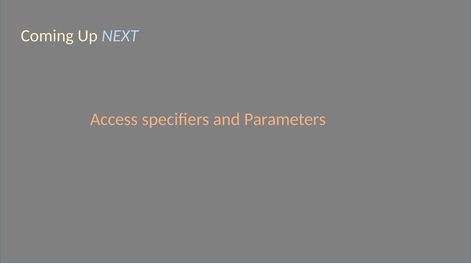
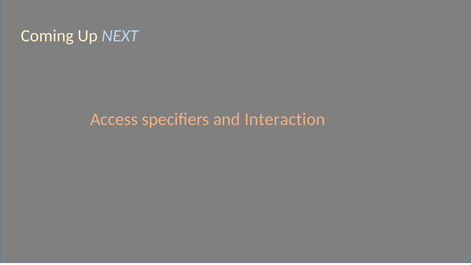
Parameters: Parameters -> Interaction (285, 119)
